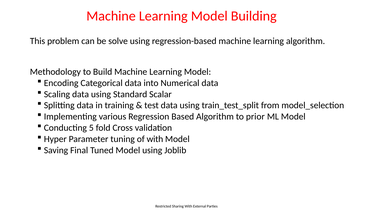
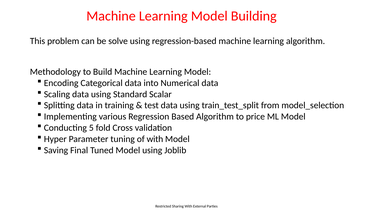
prior: prior -> price (255, 117)
